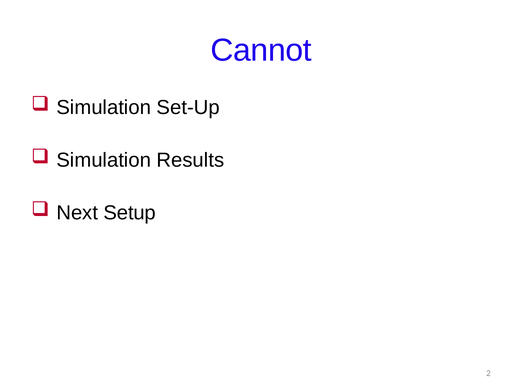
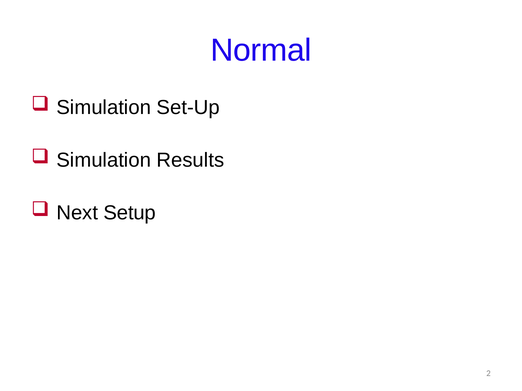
Cannot: Cannot -> Normal (261, 51)
